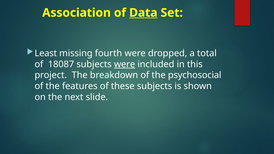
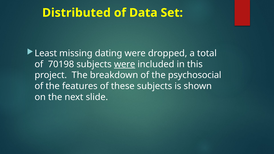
Association: Association -> Distributed (76, 13)
Data underline: present -> none (143, 13)
fourth: fourth -> dating (109, 53)
18087: 18087 -> 70198 (61, 64)
